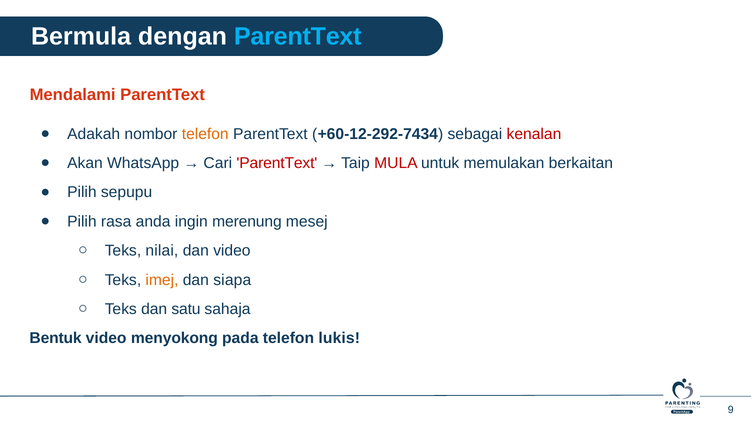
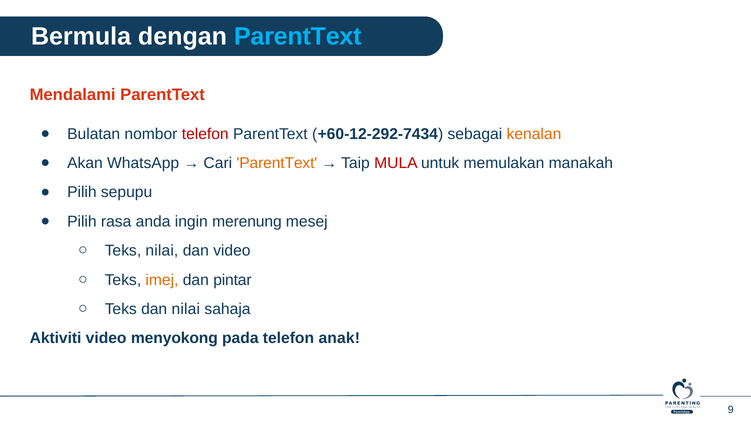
Adakah: Adakah -> Bulatan (94, 134)
telefon colour: orange -> red (205, 134)
kenalan colour: red -> orange (534, 134)
ParentText colour: red -> orange (277, 163)
berkaitan: berkaitan -> manakah (581, 163)
siapa: siapa -> pintar (232, 280)
dan satu: satu -> nilai (186, 309)
Bentuk: Bentuk -> Aktiviti (56, 339)
lukis: lukis -> anak (339, 339)
